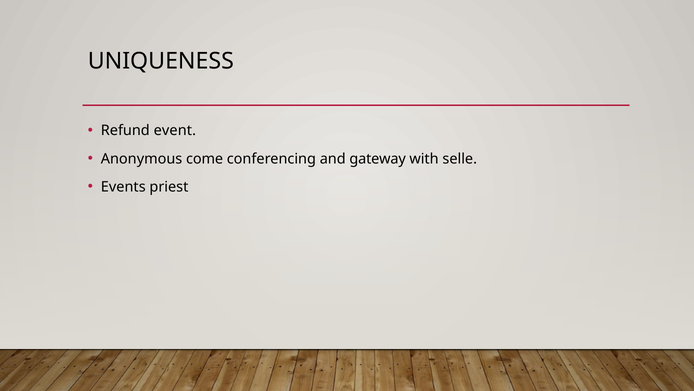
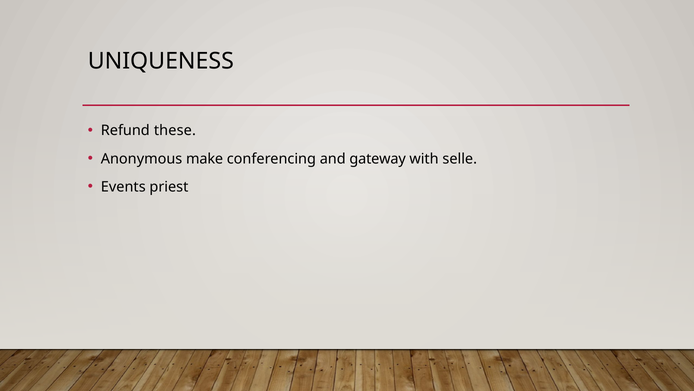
event: event -> these (175, 130)
come: come -> make (205, 159)
